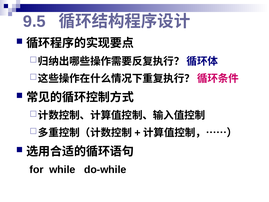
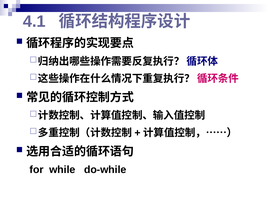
9.5: 9.5 -> 4.1 (34, 22)
